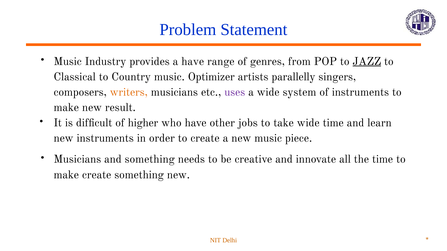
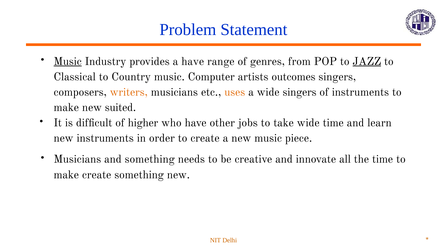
Music underline: none -> present (68, 61)
Optimizer: Optimizer -> Computer (211, 77)
parallelly: parallelly -> outcomes (294, 77)
uses colour: purple -> orange (235, 92)
wide system: system -> singers (300, 92)
result: result -> suited (120, 108)
